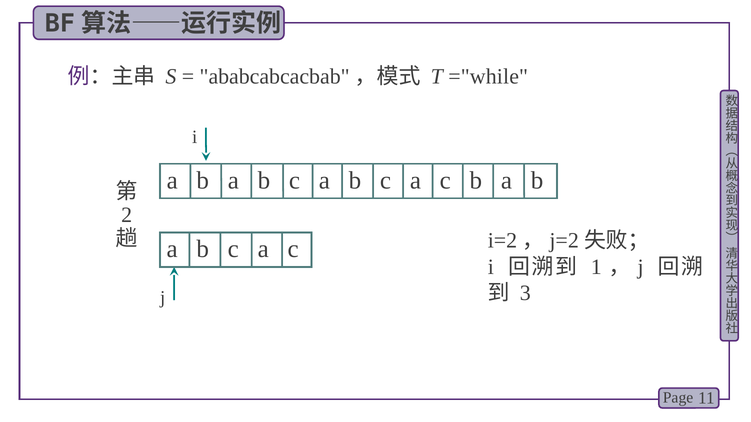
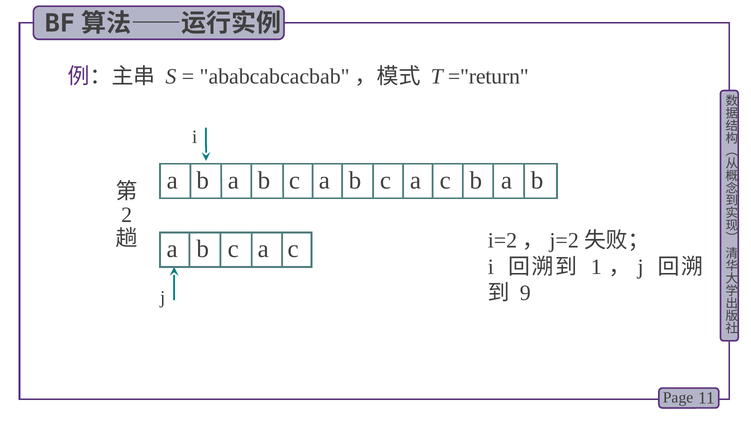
="while: ="while -> ="return (488, 76)
3: 3 -> 9 (525, 293)
